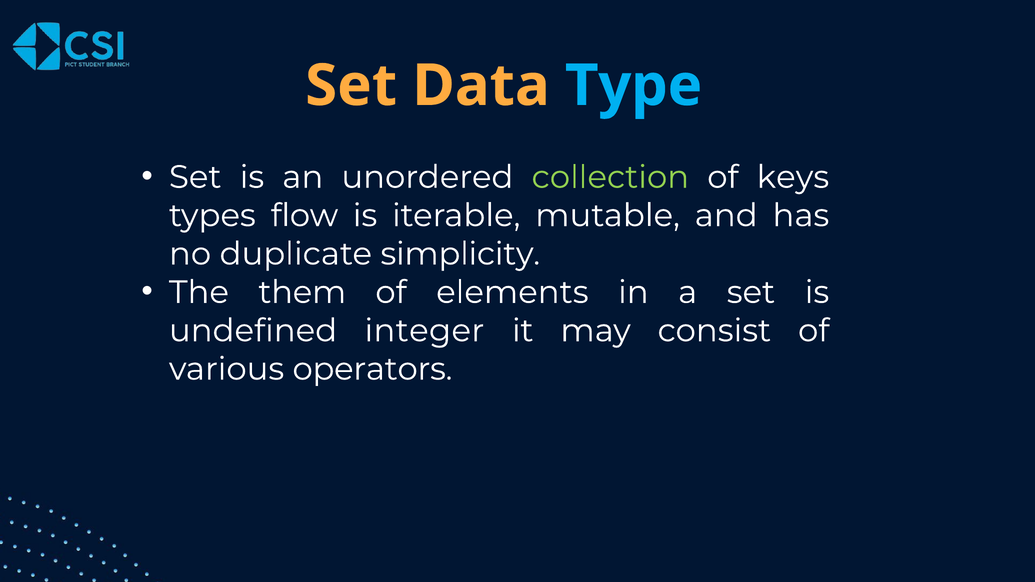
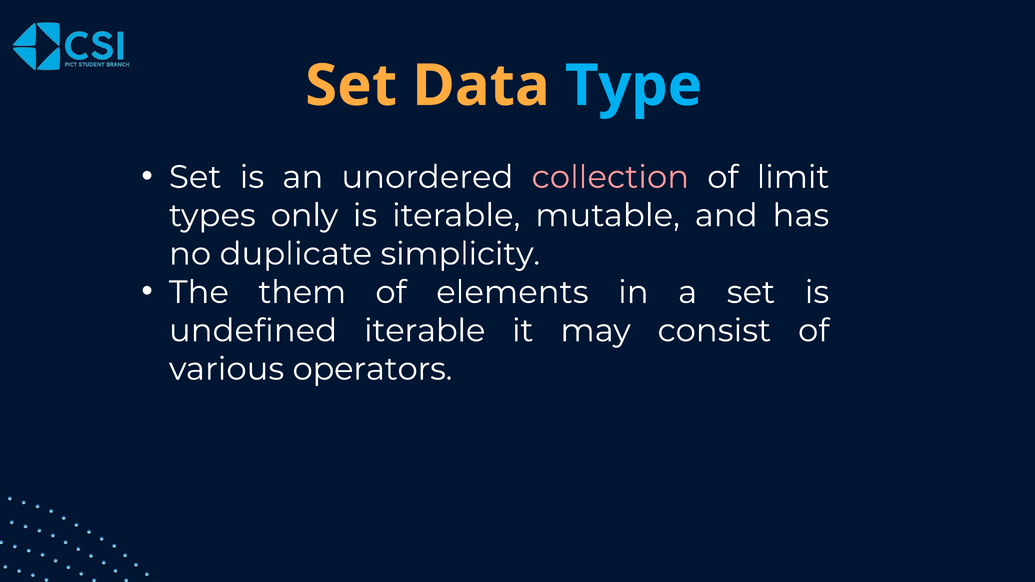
collection colour: light green -> pink (610, 177)
keys: keys -> limit (793, 177)
flow: flow -> only (304, 216)
undefined integer: integer -> iterable (425, 331)
